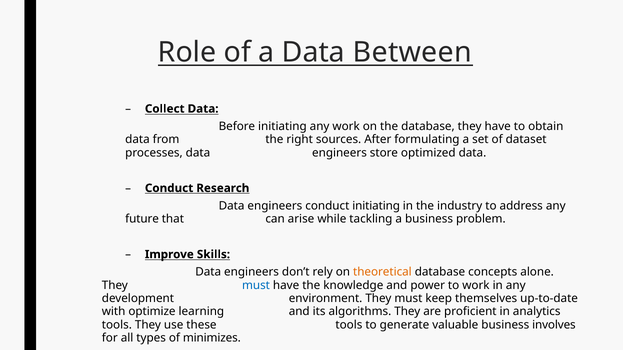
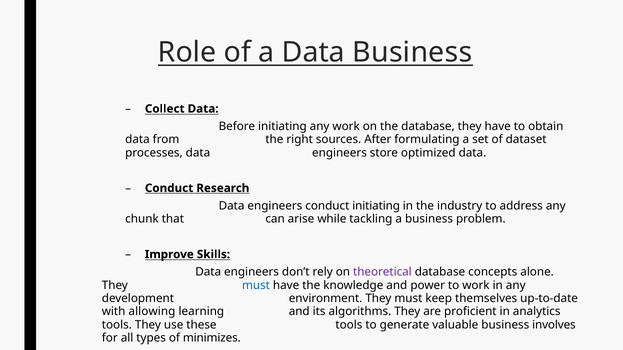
Data Between: Between -> Business (412, 52)
future: future -> chunk (142, 219)
theoretical colour: orange -> purple (382, 272)
optimize: optimize -> allowing (152, 312)
